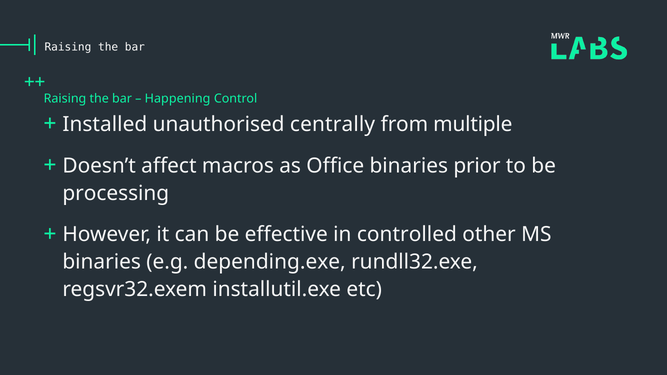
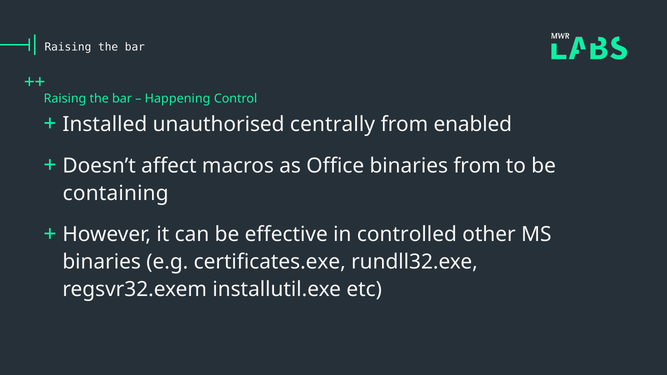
multiple: multiple -> enabled (473, 124)
binaries prior: prior -> from (477, 166)
processing: processing -> containing (116, 193)
depending.exe: depending.exe -> certificates.exe (270, 262)
